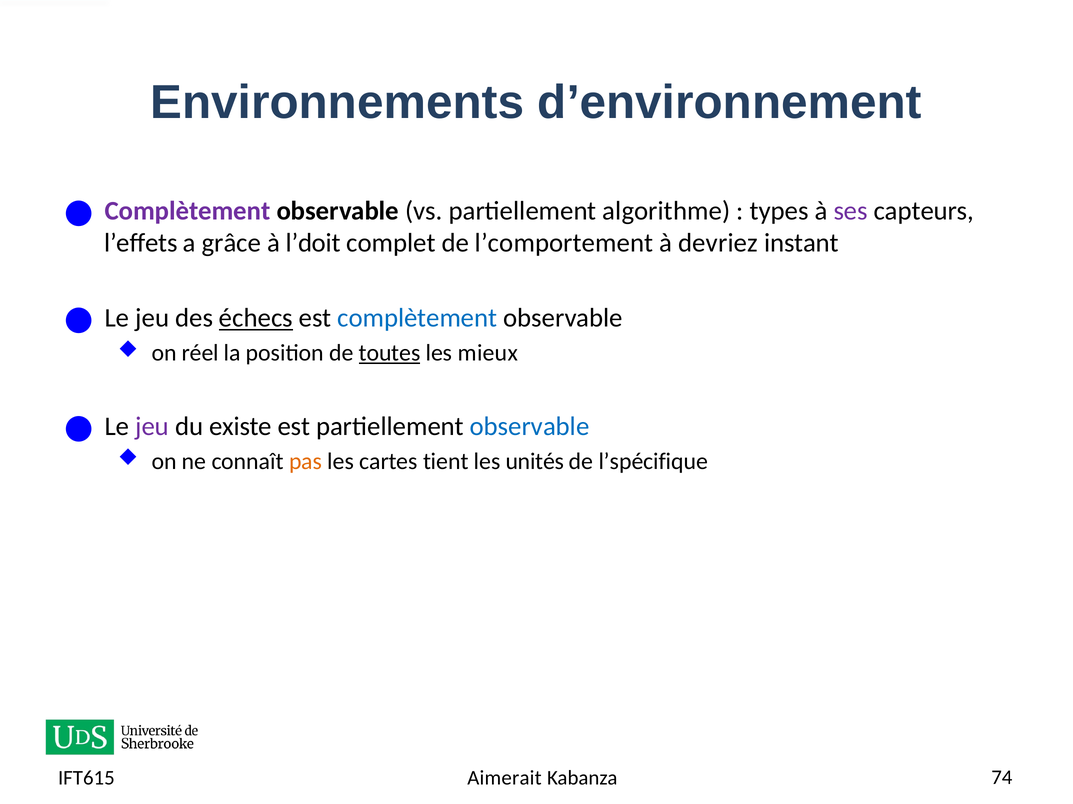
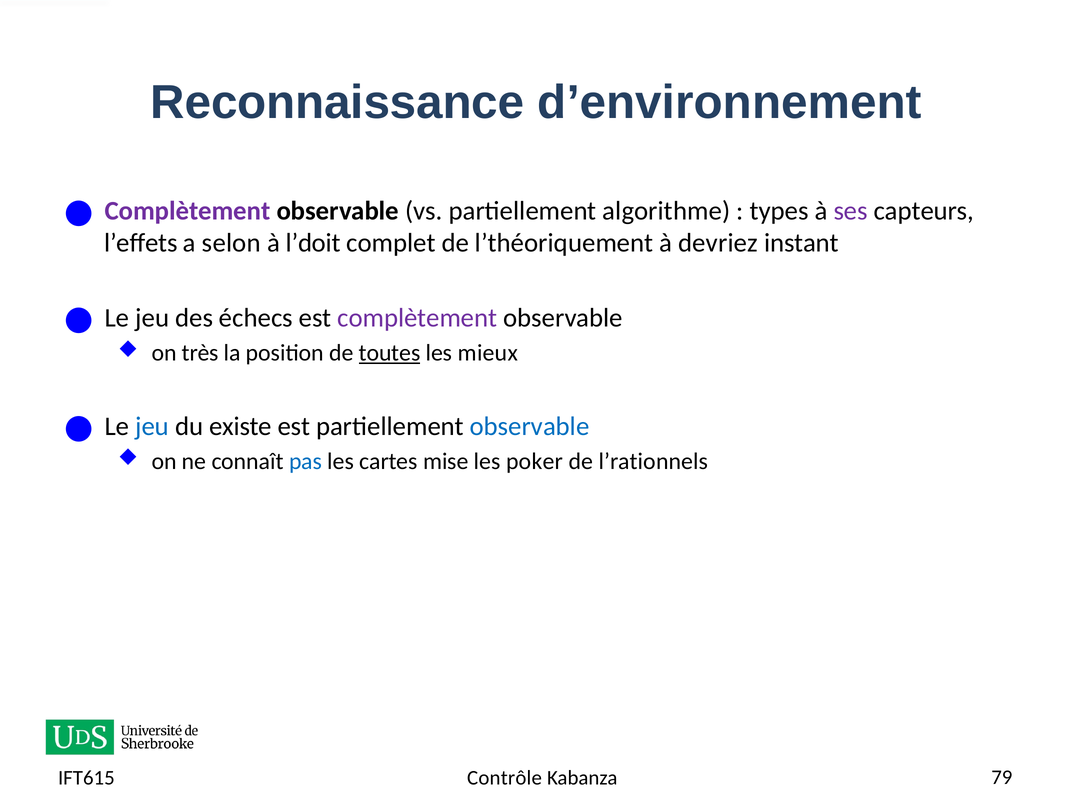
Environnements: Environnements -> Reconnaissance (337, 103)
grâce: grâce -> selon (231, 243)
l’comportement: l’comportement -> l’théoriquement (564, 243)
échecs underline: present -> none (256, 318)
complètement colour: blue -> purple (417, 318)
réel: réel -> très (200, 353)
jeu colour: purple -> blue (152, 427)
pas colour: orange -> blue (306, 462)
tient: tient -> mise (446, 462)
unités: unités -> poker (535, 462)
l’spécifique: l’spécifique -> l’rationnels (653, 462)
Aimerait: Aimerait -> Contrôle (505, 778)
74: 74 -> 79 (1002, 778)
